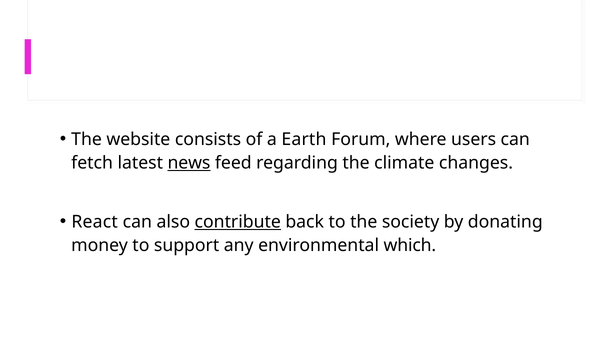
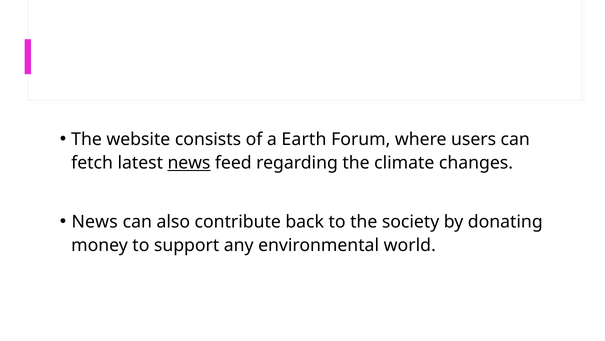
React: React -> News (95, 222)
contribute underline: present -> none (238, 222)
which: which -> world (410, 245)
